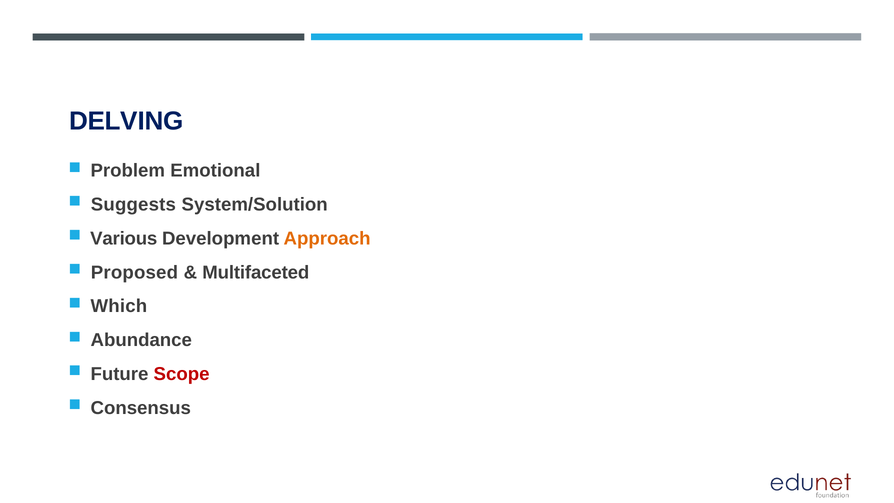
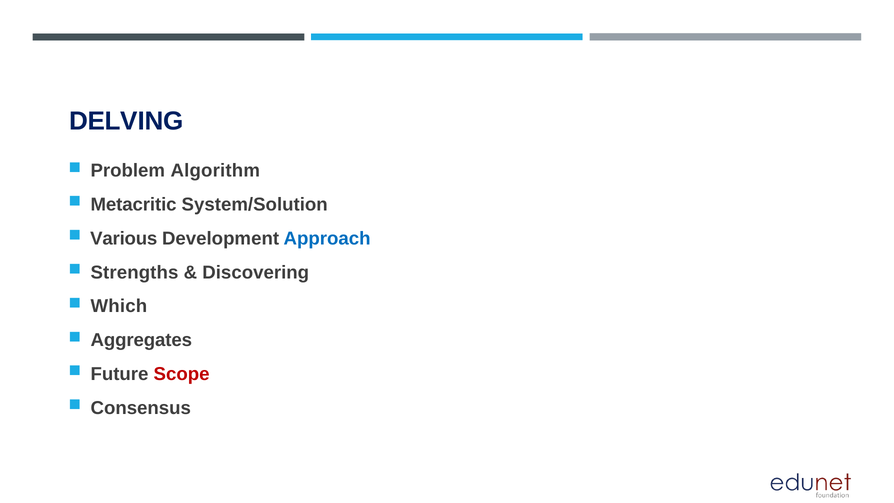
Emotional: Emotional -> Algorithm (215, 171)
Suggests: Suggests -> Metacritic (134, 205)
Approach colour: orange -> blue (327, 238)
Proposed: Proposed -> Strengths (134, 272)
Multifaceted: Multifaceted -> Discovering (256, 272)
Abundance: Abundance -> Aggregates (141, 340)
